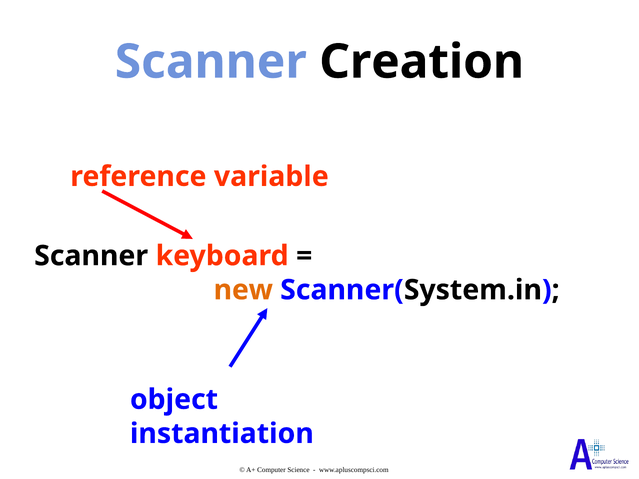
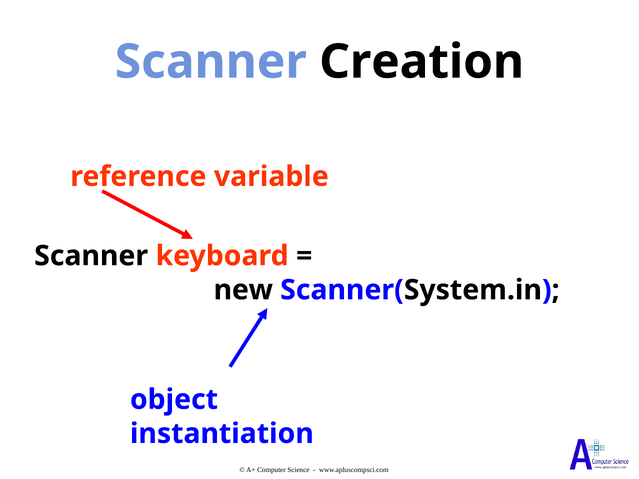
new colour: orange -> black (243, 290)
